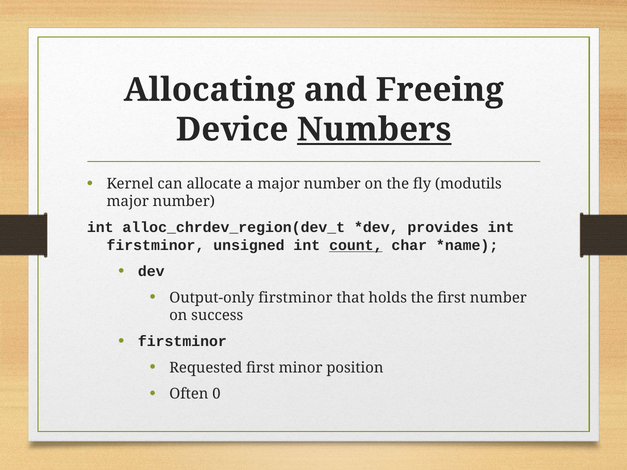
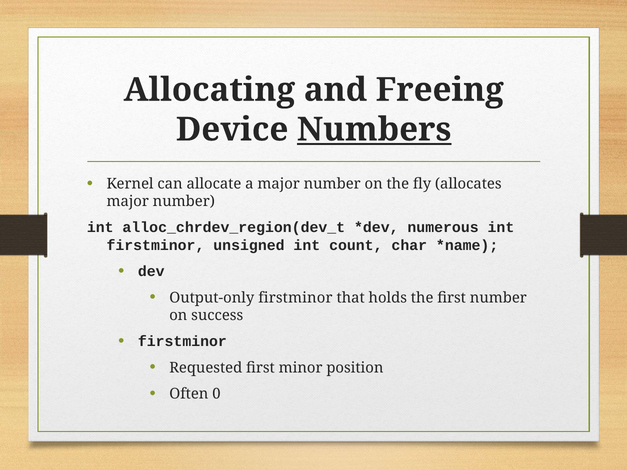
modutils: modutils -> allocates (468, 184)
provides: provides -> numerous (443, 228)
count underline: present -> none (356, 245)
